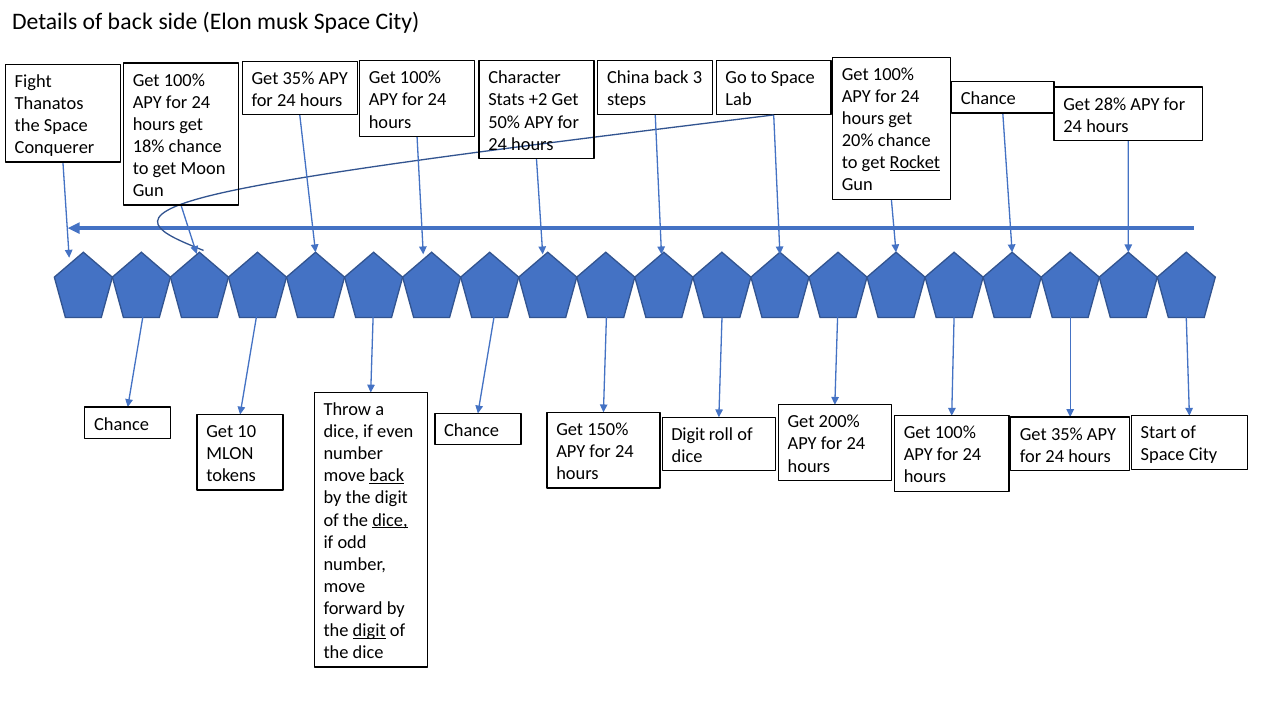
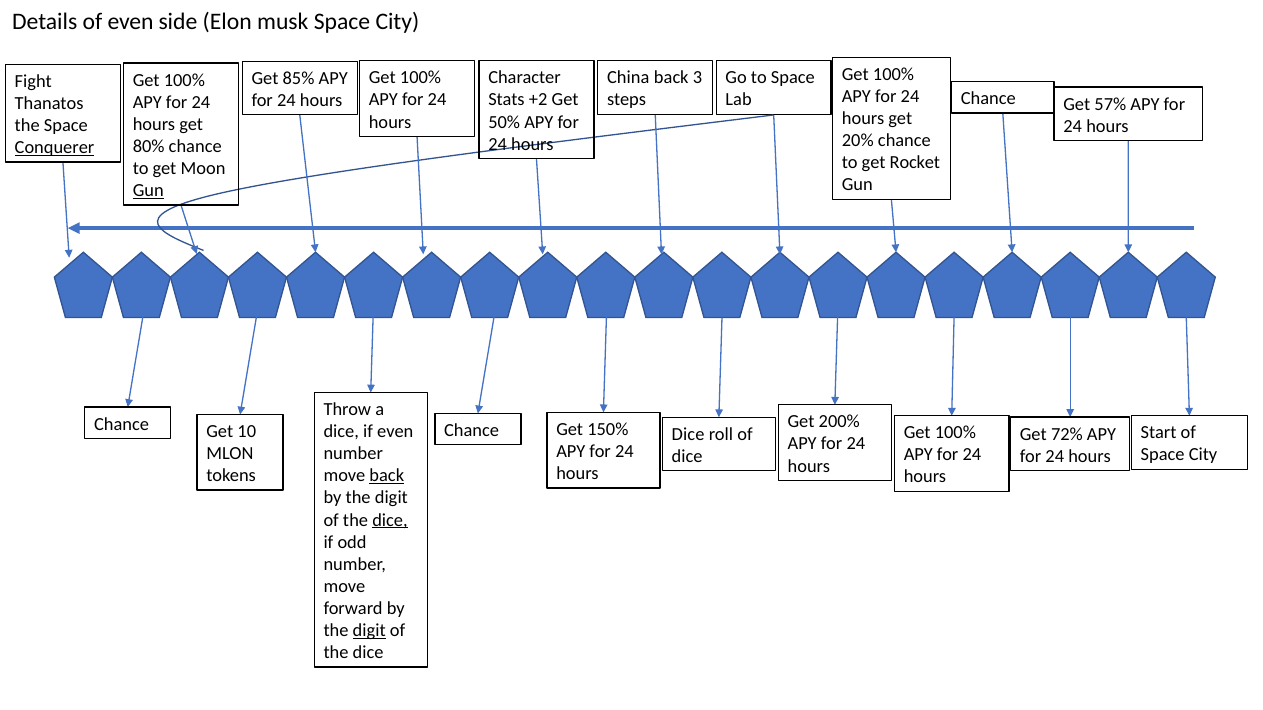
of back: back -> even (130, 21)
35%: 35% -> 85% (299, 78)
28%: 28% -> 57% (1110, 104)
18%: 18% -> 80% (149, 146)
Conquerer underline: none -> present (55, 148)
Rocket underline: present -> none (915, 163)
Gun underline: none -> present (148, 191)
35%: 35% -> 72% (1067, 434)
Digit: Digit -> Dice (688, 434)
